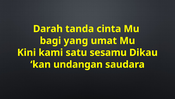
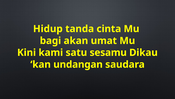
Darah: Darah -> Hidup (48, 29)
yang: yang -> akan (76, 40)
